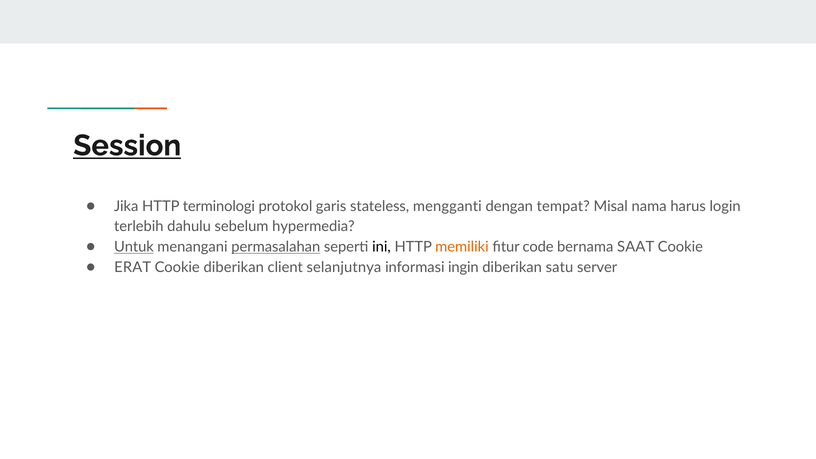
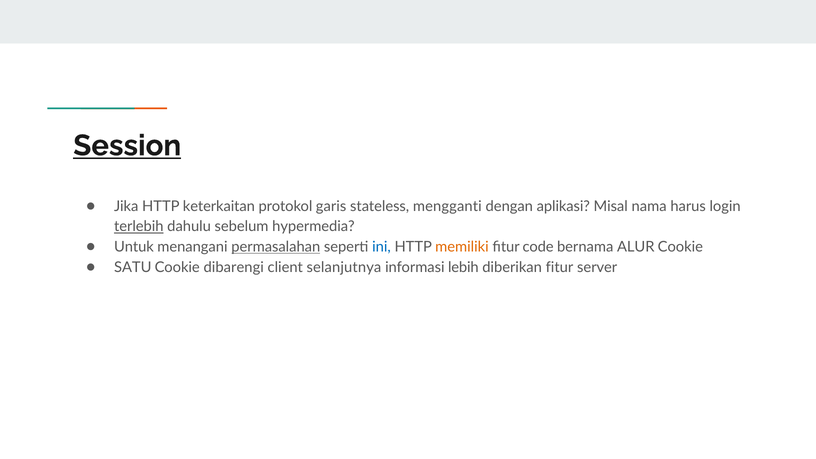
terminologi: terminologi -> keterkaitan (219, 206)
tempat: tempat -> aplikasi (563, 206)
terlebih underline: none -> present (139, 227)
Untuk underline: present -> none (134, 247)
ini colour: black -> blue (382, 247)
SAAT: SAAT -> ALUR (636, 247)
ERAT: ERAT -> SATU (133, 267)
Cookie diberikan: diberikan -> dibarengi (234, 267)
ingin: ingin -> lebih (463, 267)
diberikan satu: satu -> fitur (560, 267)
